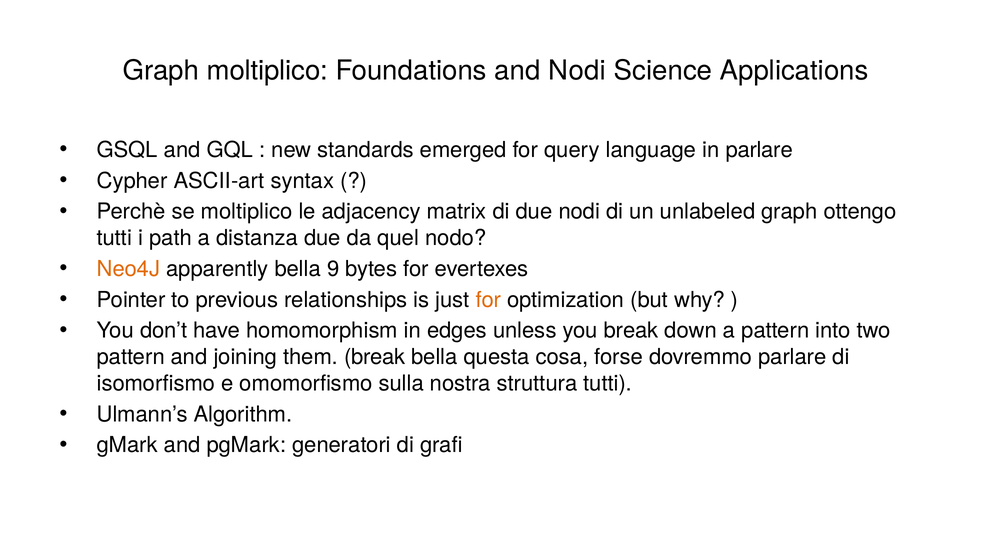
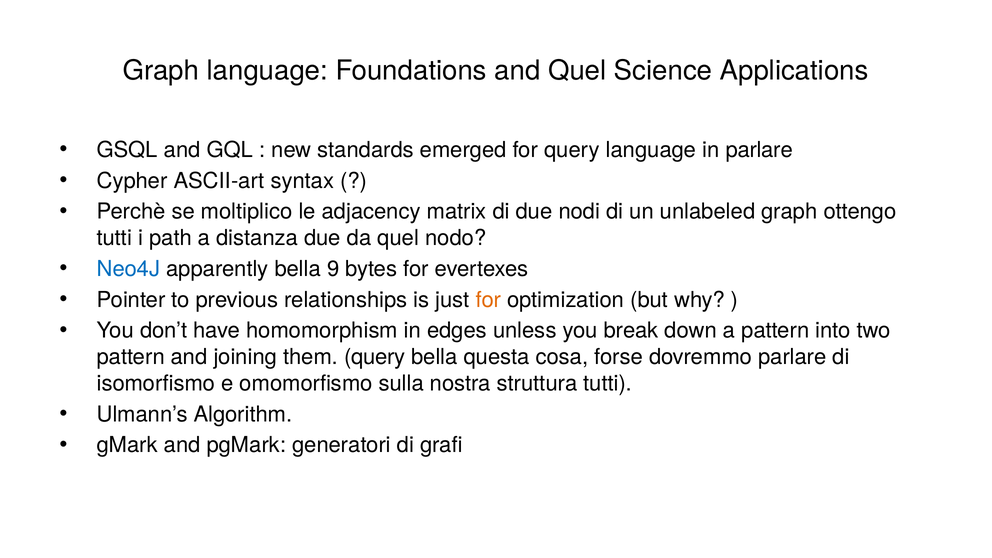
Graph moltiplico: moltiplico -> language (267, 71)
and Nodi: Nodi -> Quel (577, 71)
Neo4J colour: orange -> blue (128, 269)
them break: break -> query (375, 357)
